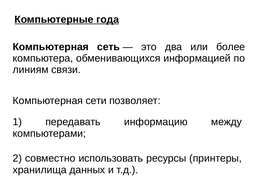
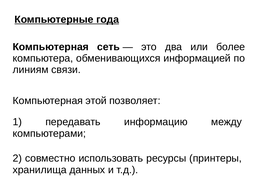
сети: сети -> этой (96, 101)
